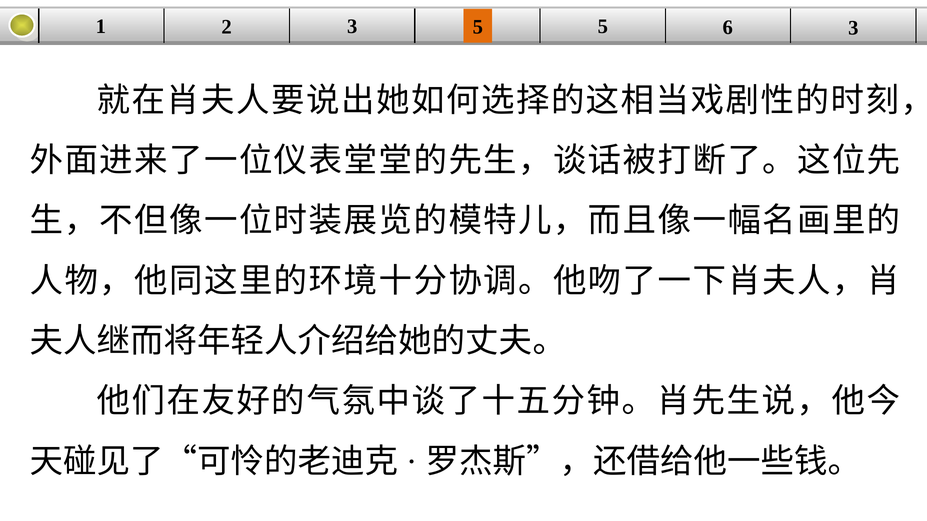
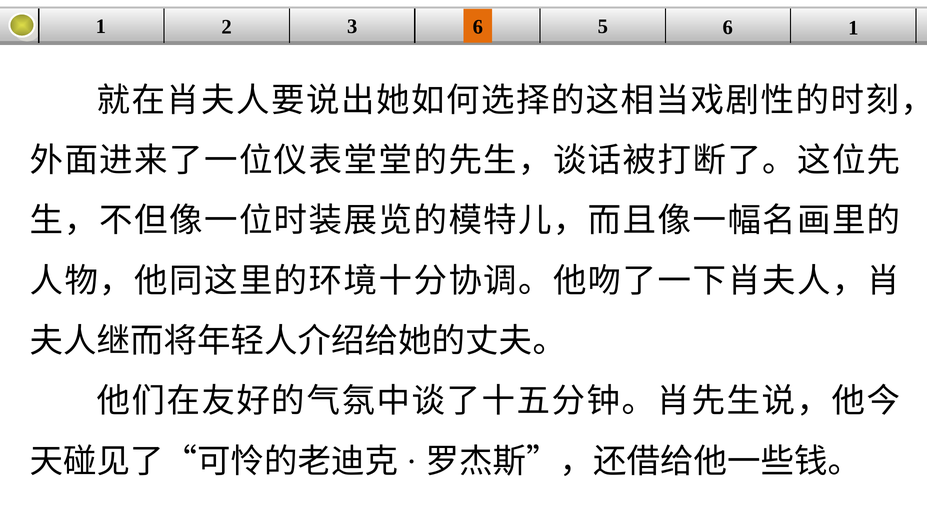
3 5: 5 -> 6 (478, 27)
6 3: 3 -> 1 (853, 28)
